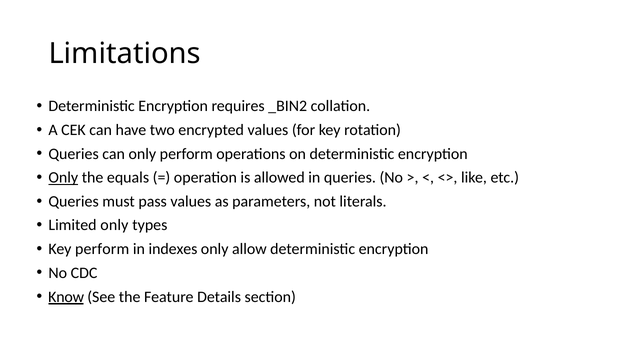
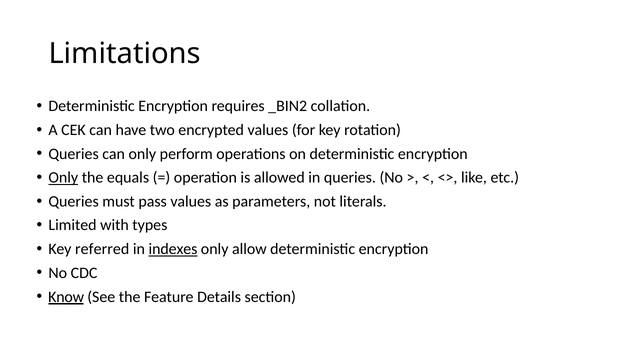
Limited only: only -> with (114, 225)
Key perform: perform -> referred (102, 249)
indexes underline: none -> present (173, 249)
